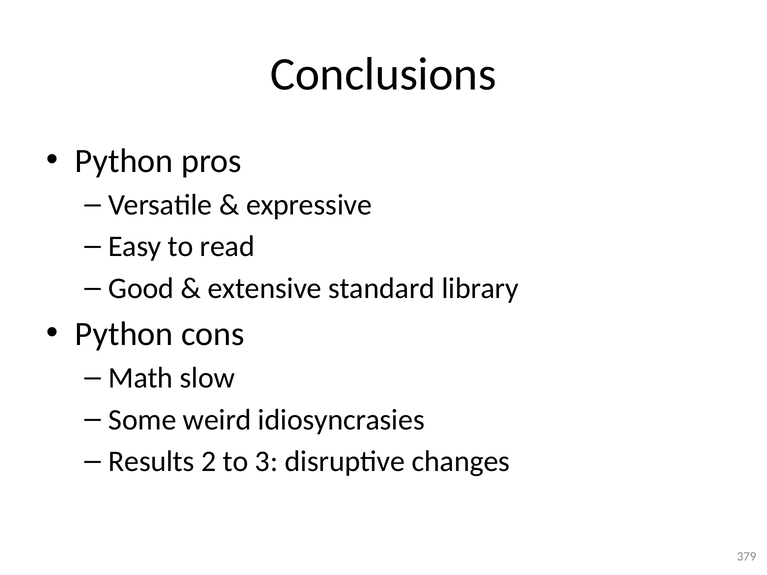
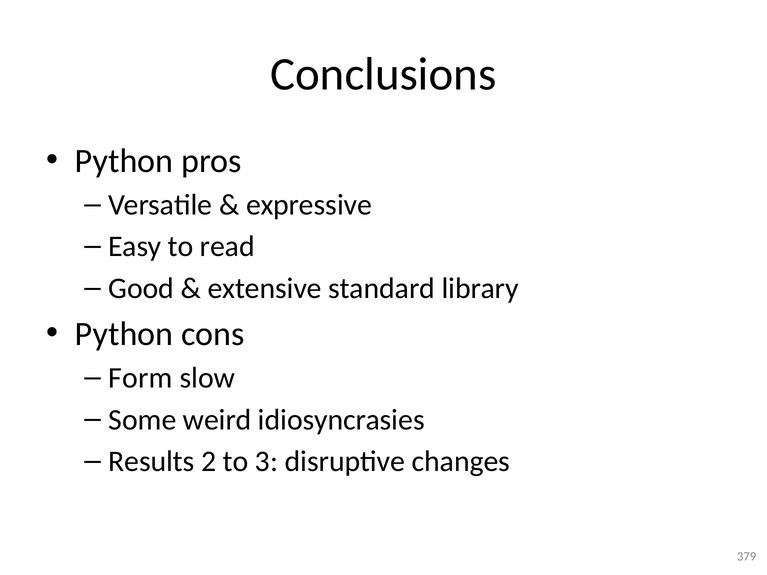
Math: Math -> Form (141, 378)
